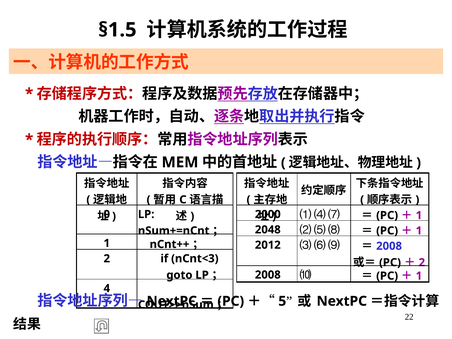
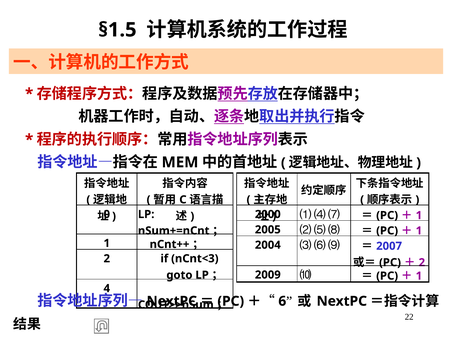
2048: 2048 -> 2005 (268, 230)
2012: 2012 -> 2004 (268, 245)
2008: 2008 -> 2007 (389, 246)
2008: 2008 -> 2009 (268, 275)
5: 5 -> 6 (282, 301)
